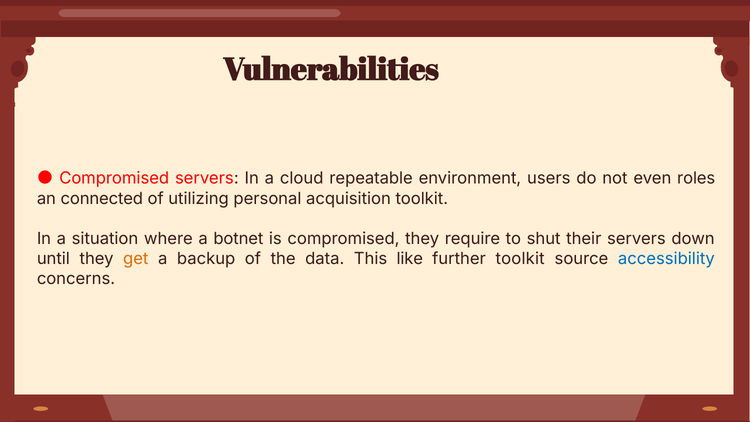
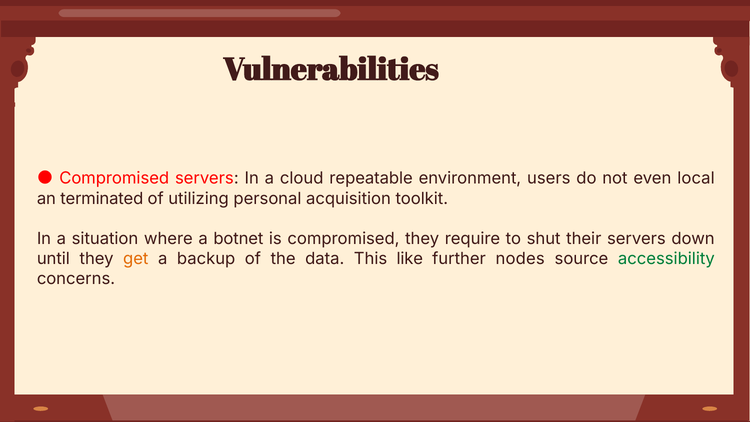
roles: roles -> local (696, 178)
connected: connected -> terminated (102, 198)
further toolkit: toolkit -> nodes (520, 258)
accessibility colour: blue -> green (666, 258)
